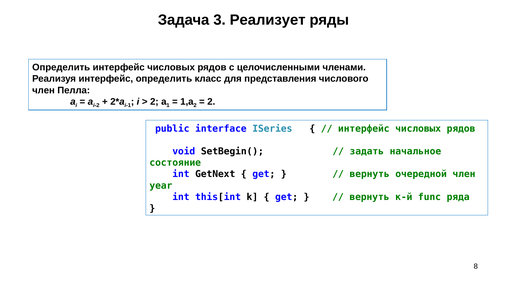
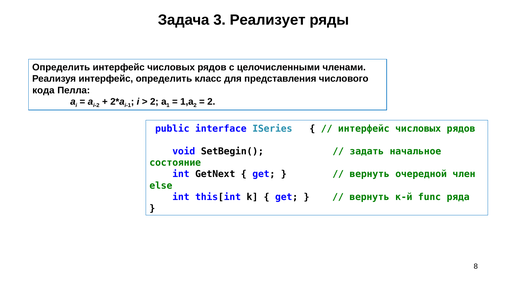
член: член -> кода (43, 90)
year: year -> else (161, 186)
